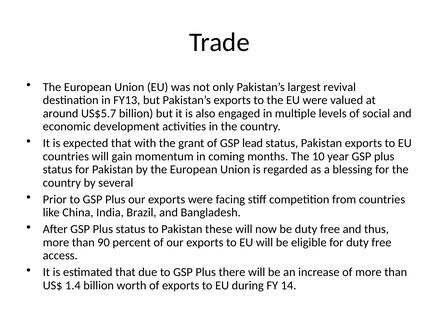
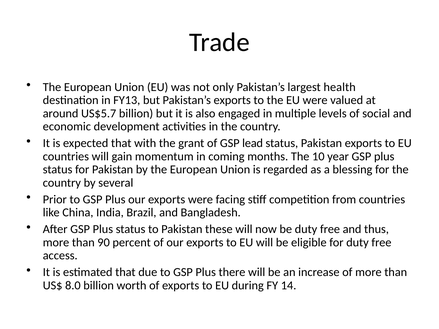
revival: revival -> health (340, 87)
1.4: 1.4 -> 8.0 (73, 286)
